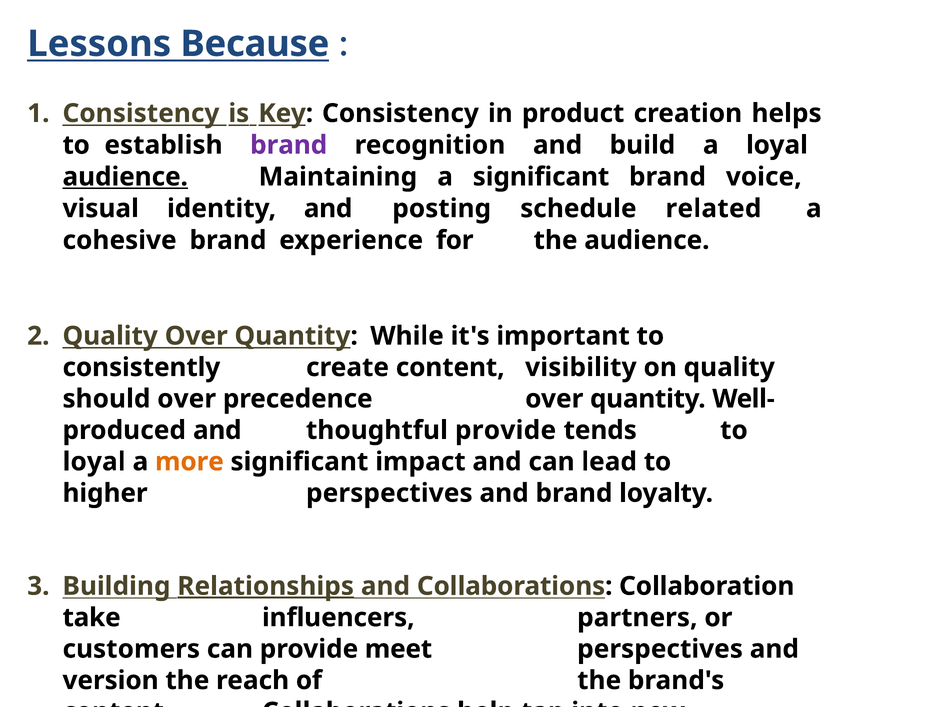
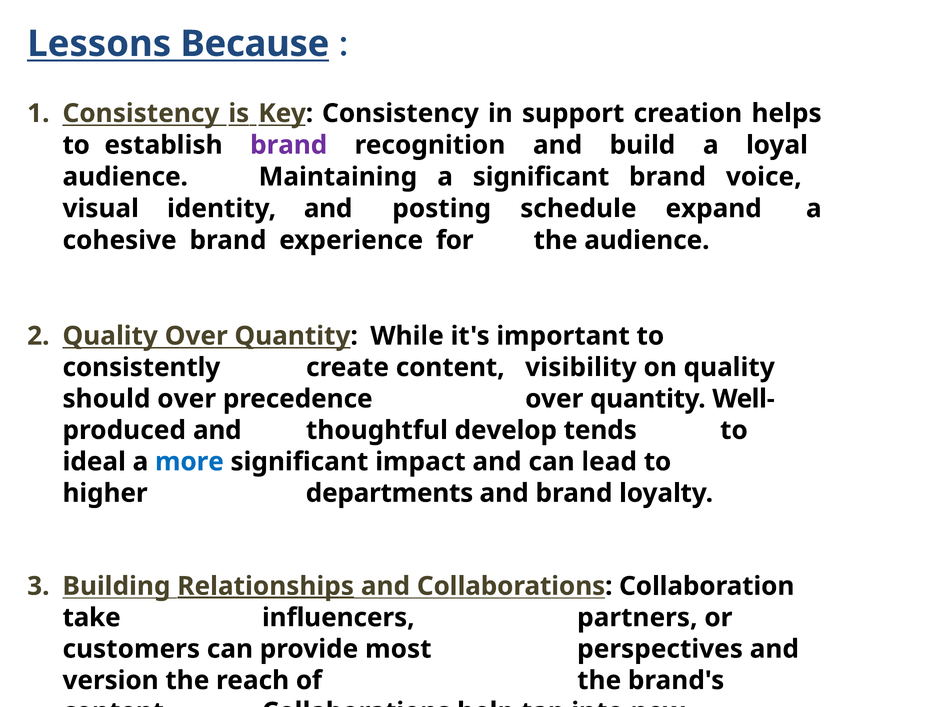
product: product -> support (573, 113)
audience underline: present -> none (125, 177)
related: related -> expand (714, 208)
thoughtful provide: provide -> develop (506, 430)
loyal: loyal -> ideal (94, 461)
more colour: orange -> blue (189, 461)
higher perspectives: perspectives -> departments (390, 493)
meet: meet -> most (398, 649)
